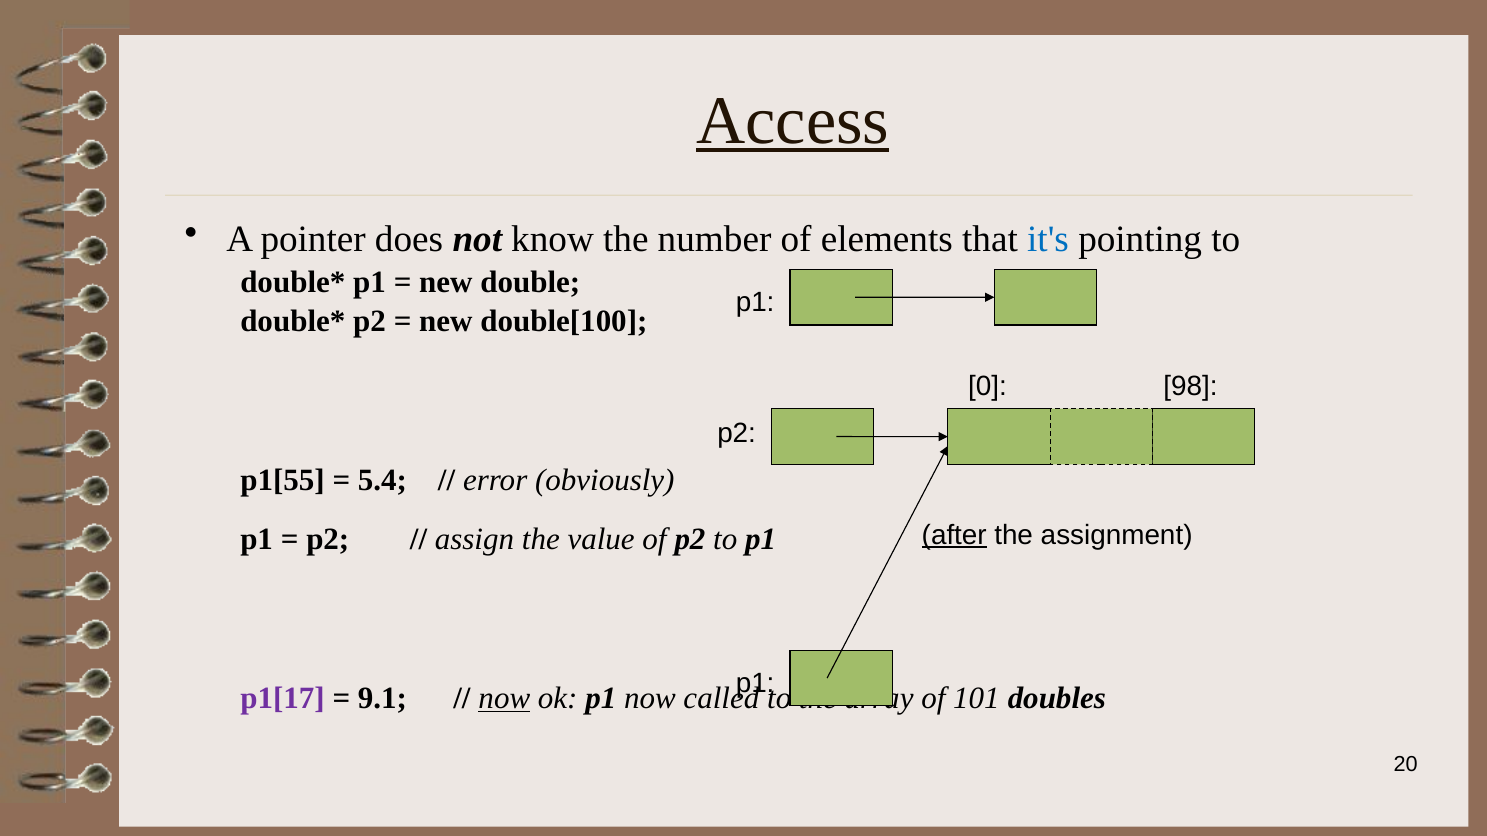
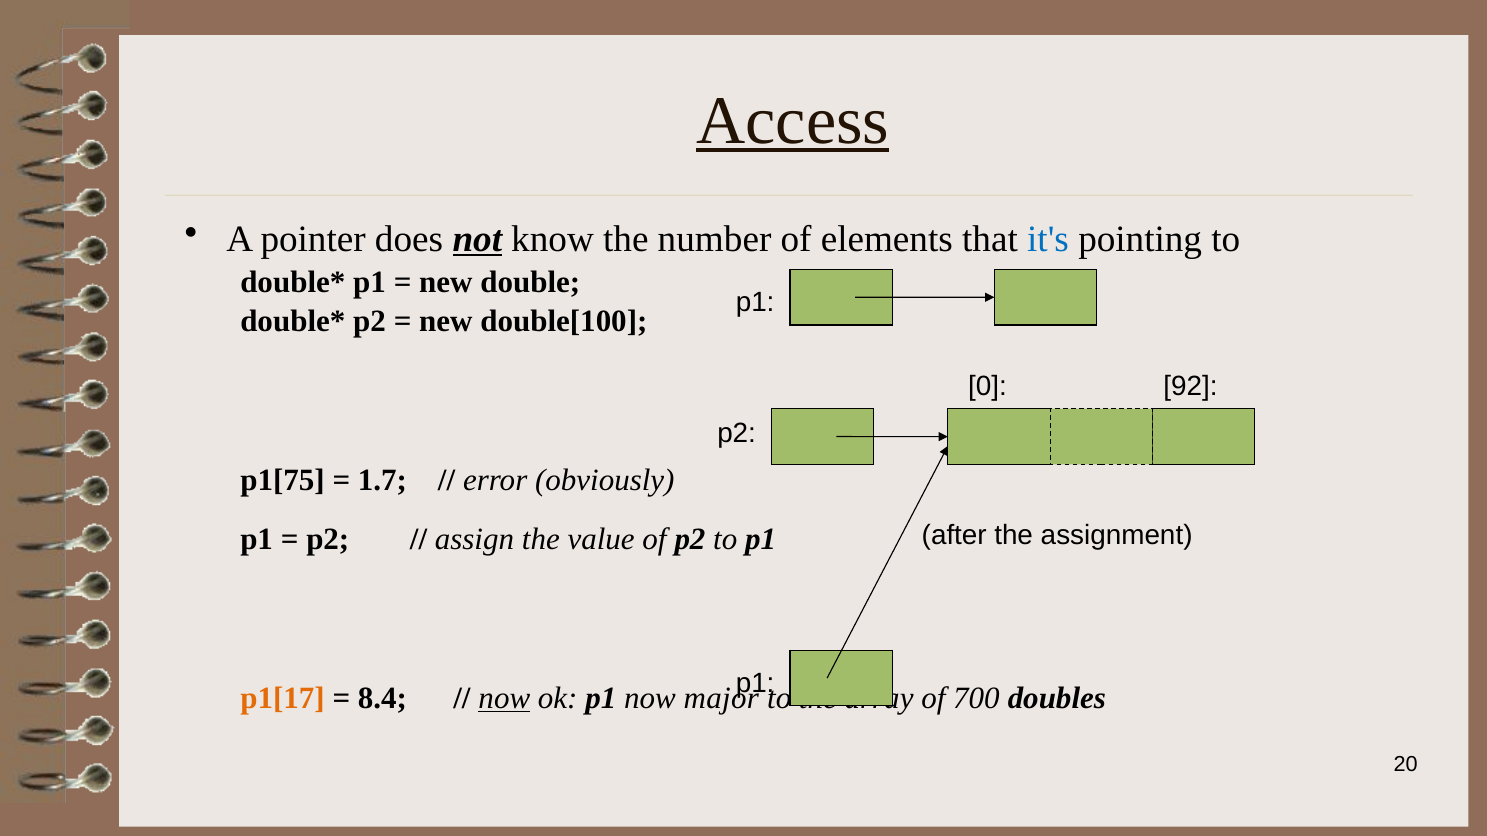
not underline: none -> present (477, 239)
98: 98 -> 92 (1190, 387)
p1[55: p1[55 -> p1[75 (283, 480)
5.4: 5.4 -> 1.7 (382, 480)
after underline: present -> none (954, 535)
p1[17 colour: purple -> orange (283, 699)
9.1: 9.1 -> 8.4 (382, 699)
called: called -> major (721, 699)
101: 101 -> 700 (976, 699)
